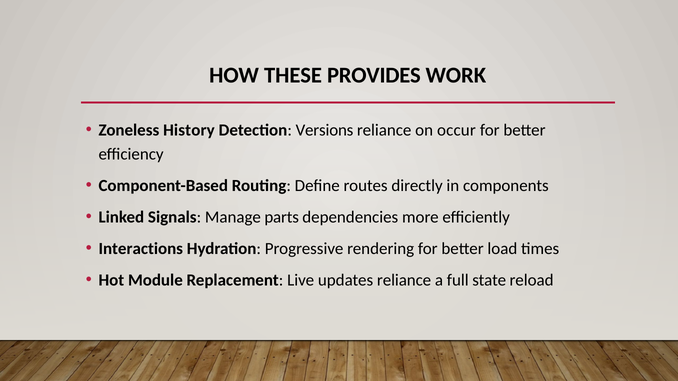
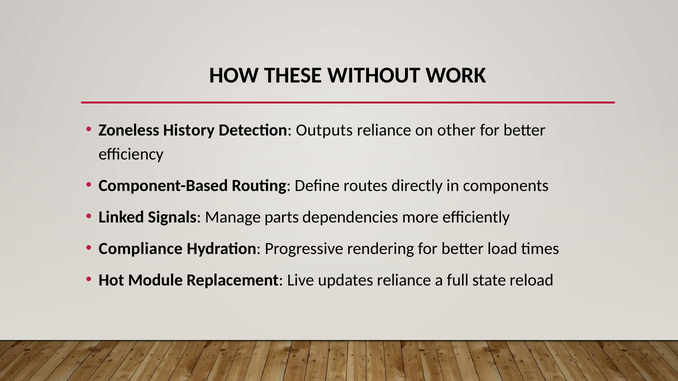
PROVIDES: PROVIDES -> WITHOUT (374, 76)
Versions: Versions -> Outputs (324, 130)
occur: occur -> other (456, 130)
Interactions: Interactions -> Compliance (141, 249)
